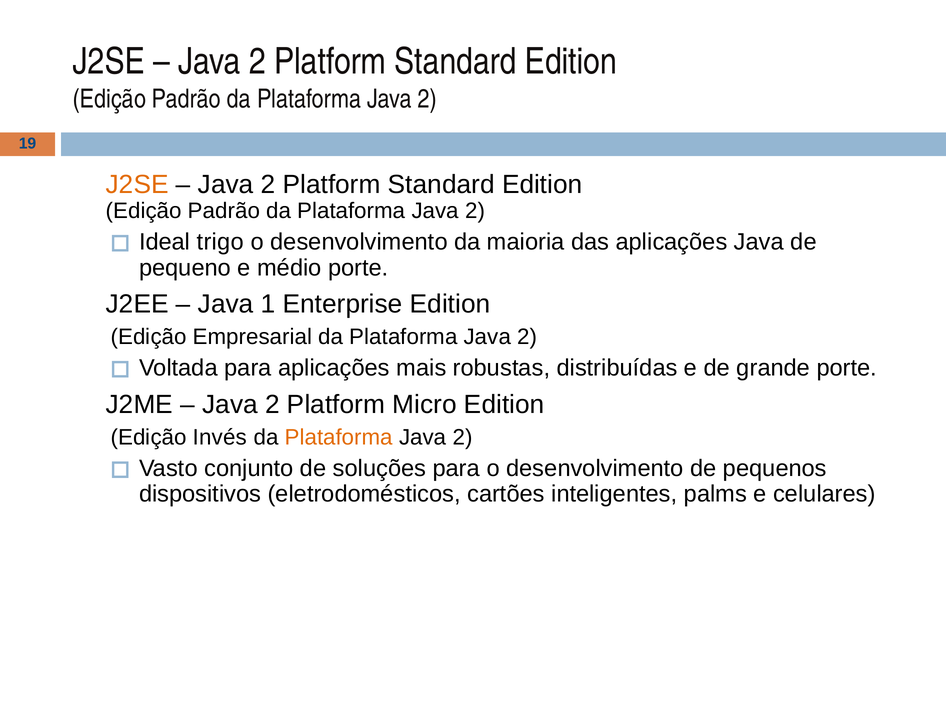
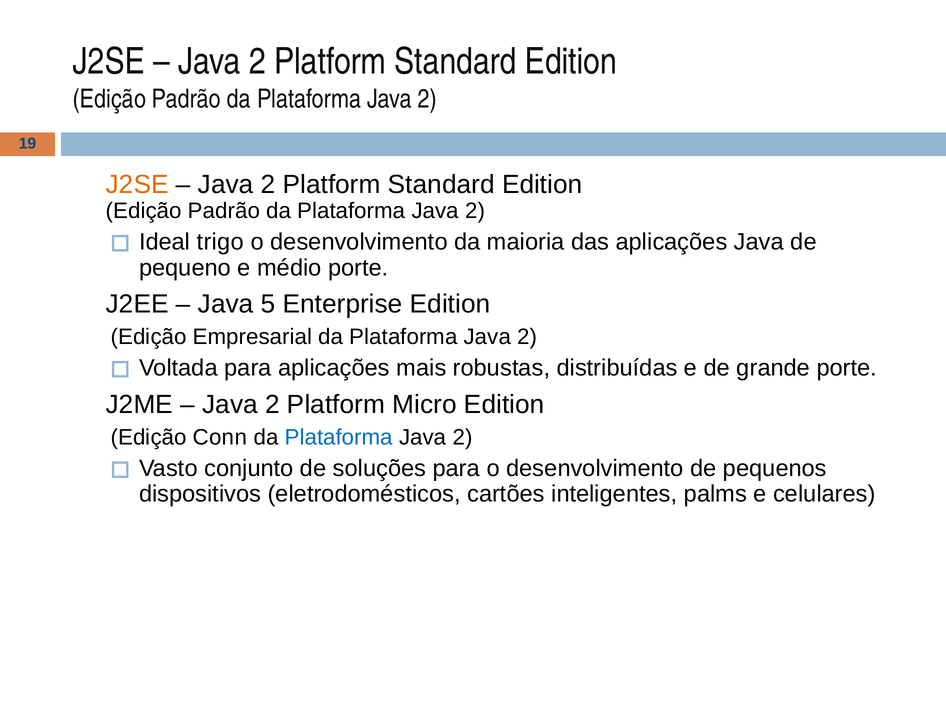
1: 1 -> 5 (268, 304)
Invés: Invés -> Conn (220, 437)
Plataforma colour: orange -> blue (339, 437)
